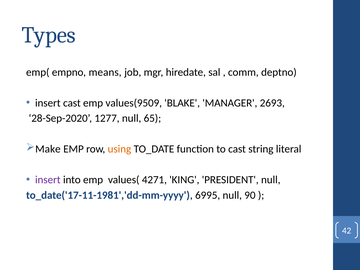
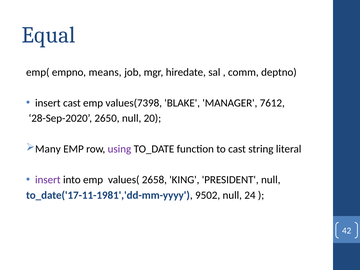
Types: Types -> Equal (49, 35)
values(9509: values(9509 -> values(7398 (134, 103)
2693: 2693 -> 7612 (272, 103)
1277: 1277 -> 2650 (107, 118)
65: 65 -> 20 (152, 118)
Make: Make -> Many (48, 149)
using colour: orange -> purple (119, 149)
4271: 4271 -> 2658 (154, 180)
6995: 6995 -> 9502 (208, 195)
90: 90 -> 24 (250, 195)
